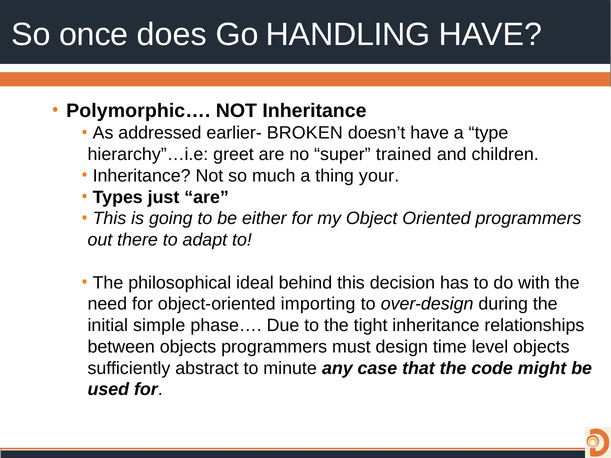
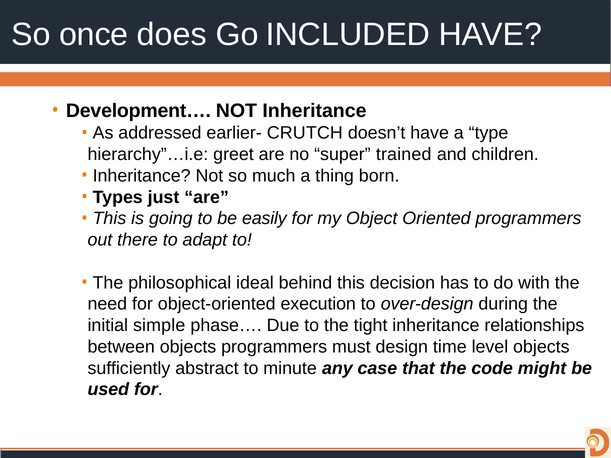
HANDLING: HANDLING -> INCLUDED (348, 35)
Polymorphic…: Polymorphic… -> Development… (138, 111)
BROKEN: BROKEN -> CRUTCH (305, 133)
your: your -> born (379, 176)
either: either -> easily (264, 219)
importing: importing -> execution (318, 304)
